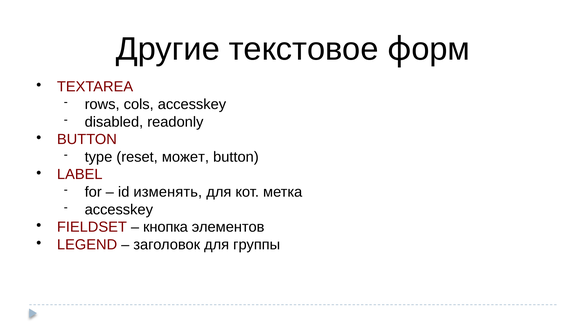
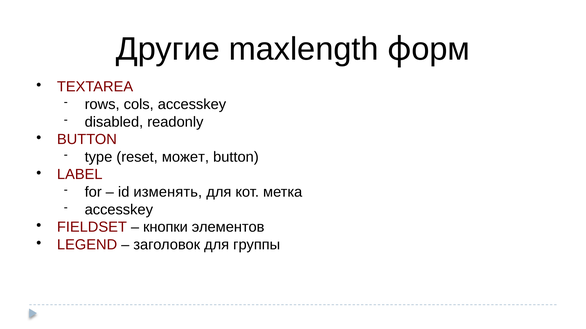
текстовое: текстовое -> maxlength (304, 49)
кнопка: кнопка -> кнопки (165, 228)
